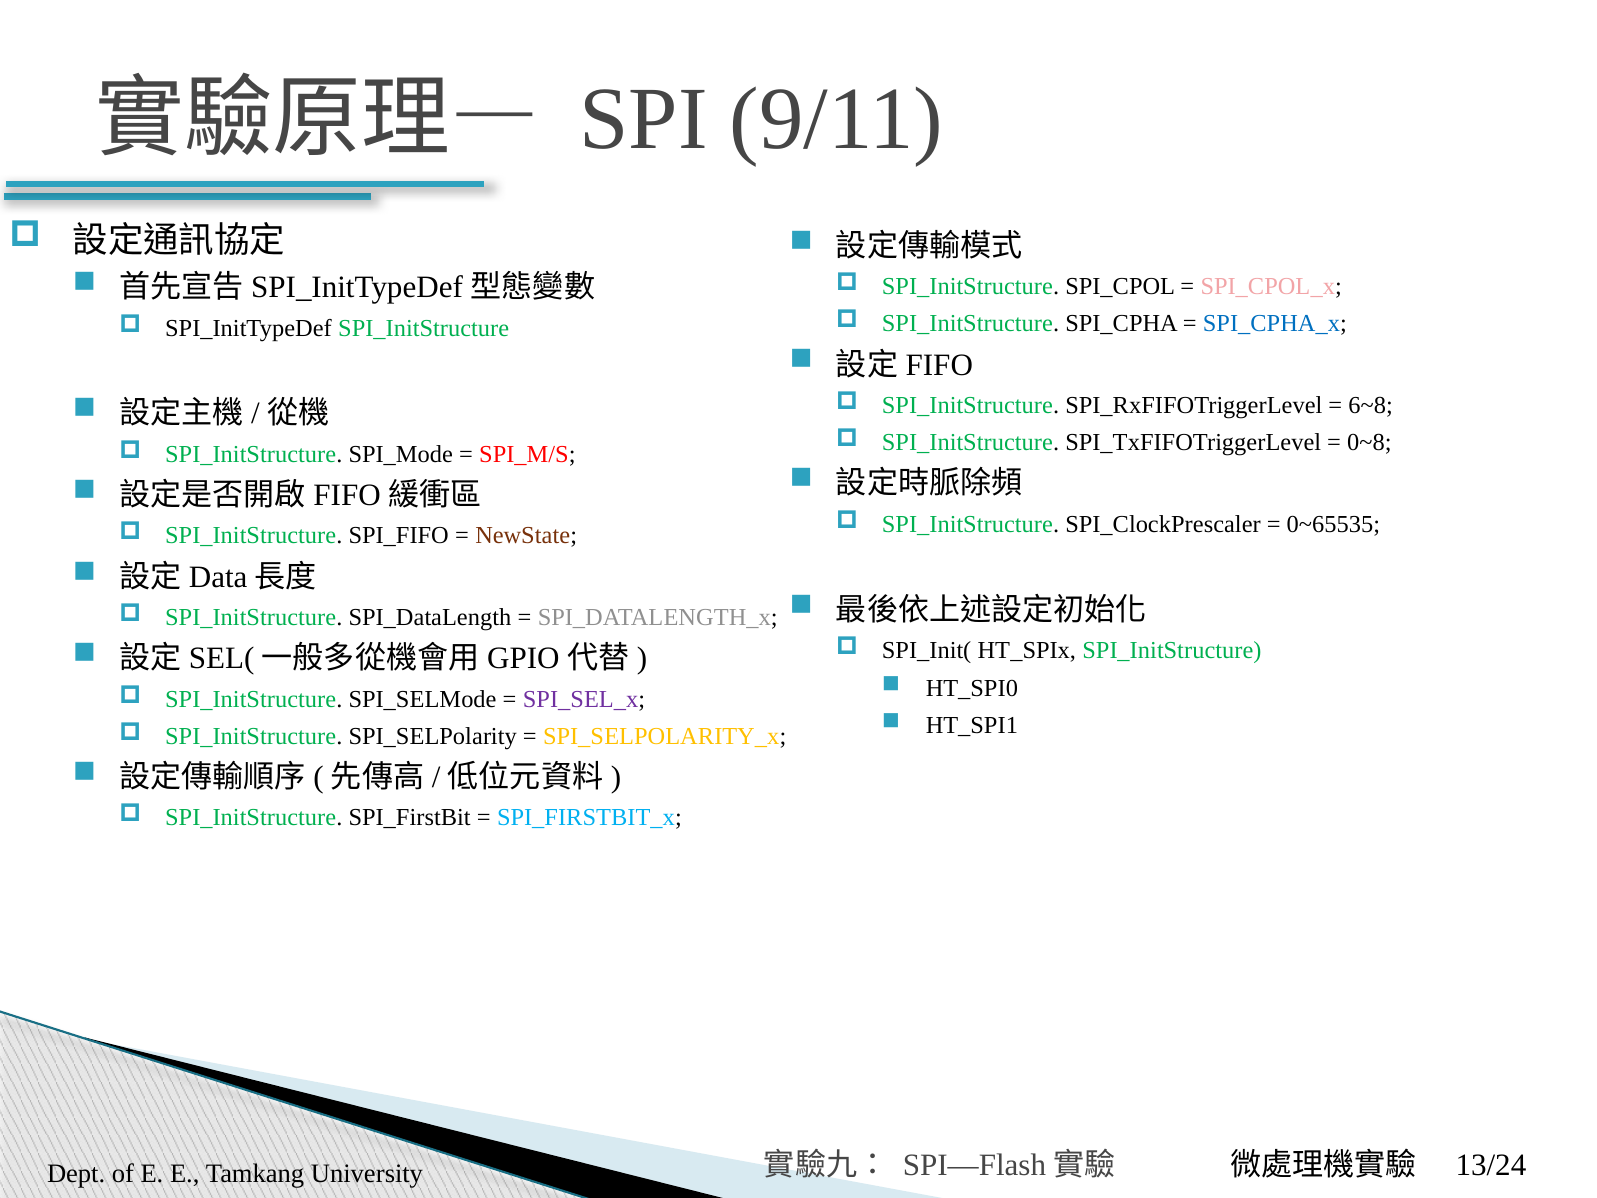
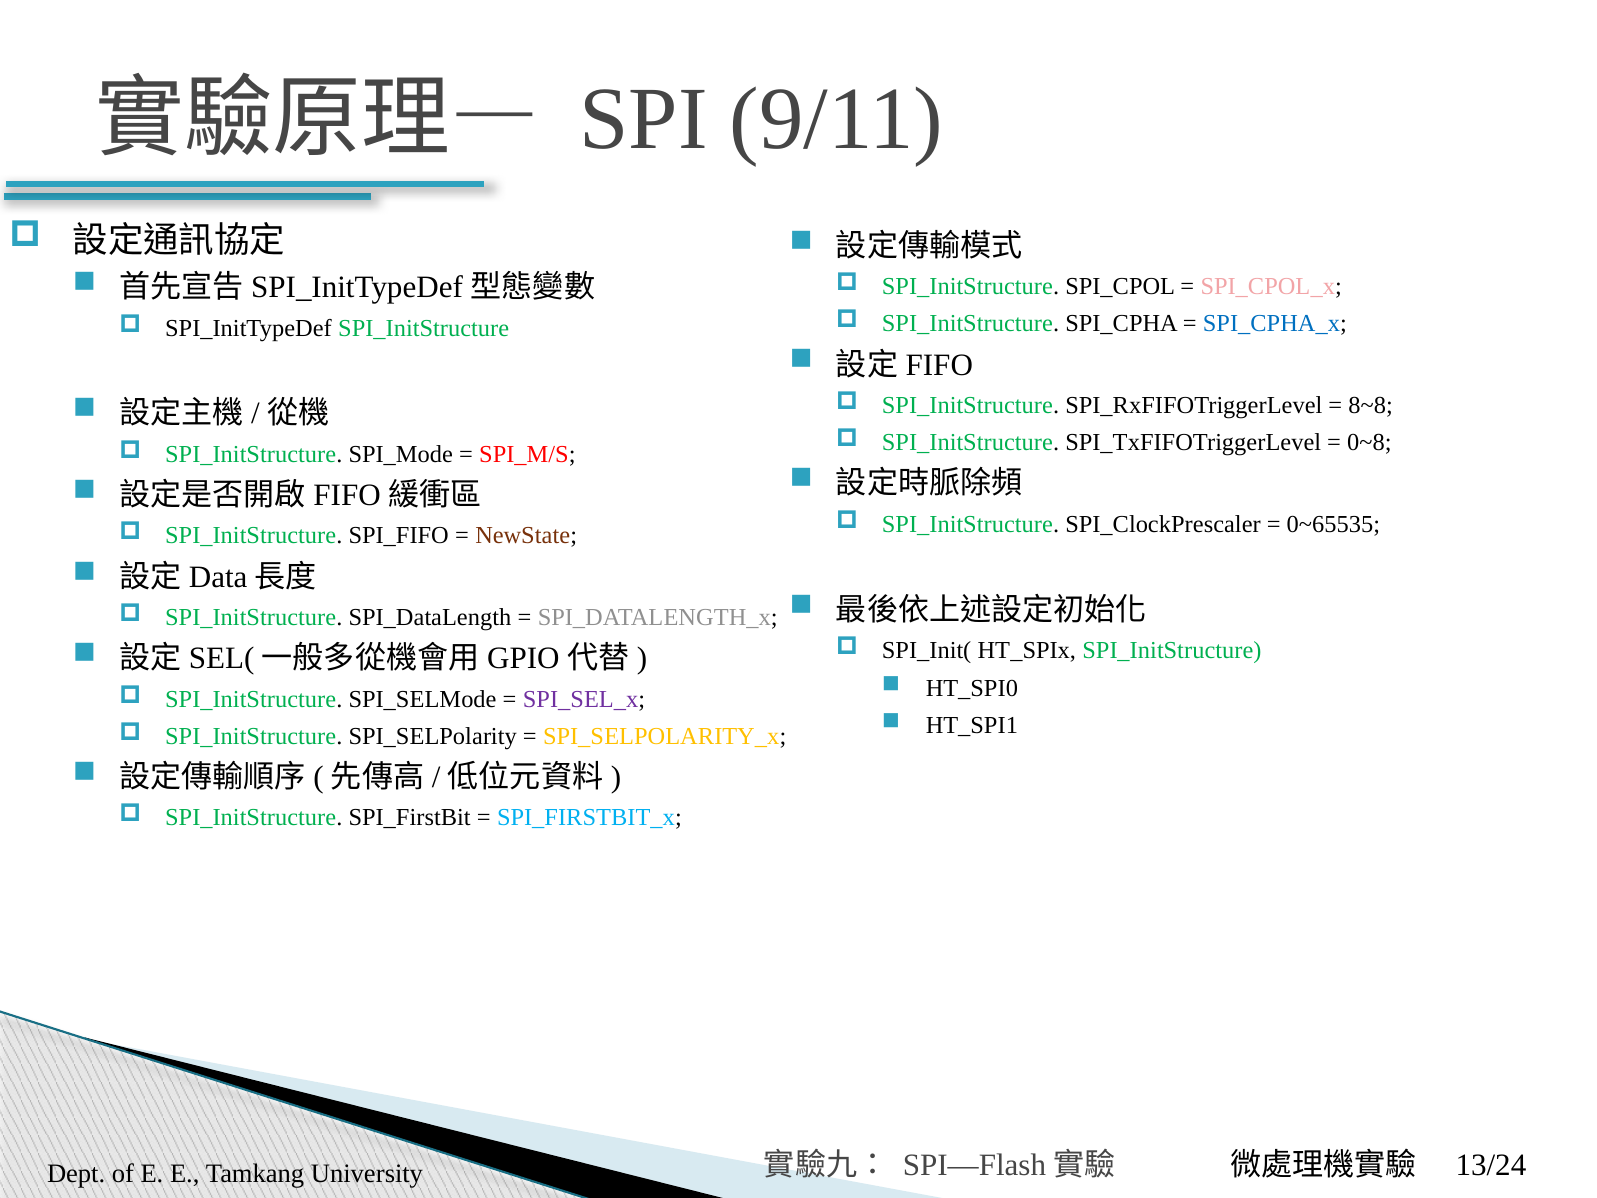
6~8: 6~8 -> 8~8 (1371, 405)
